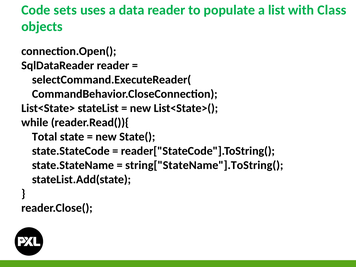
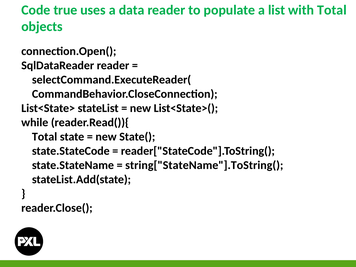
sets: sets -> true (65, 10)
with Class: Class -> Total (332, 10)
